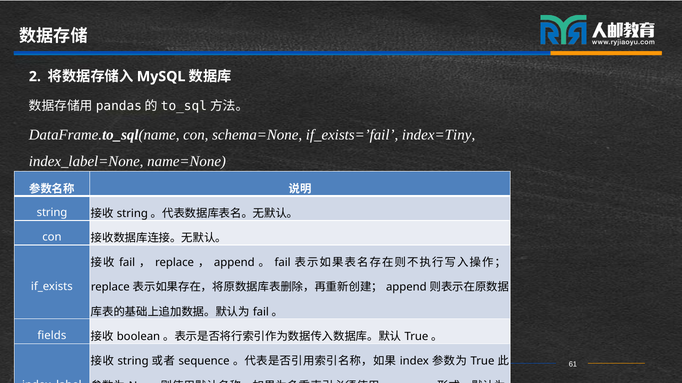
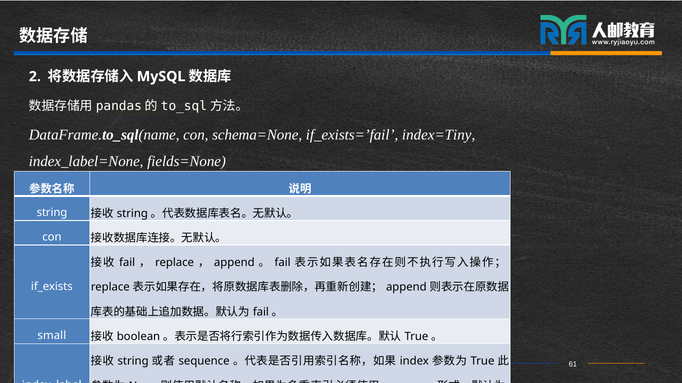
name=None: name=None -> fields=None (187, 162)
fields: fields -> small (52, 336)
